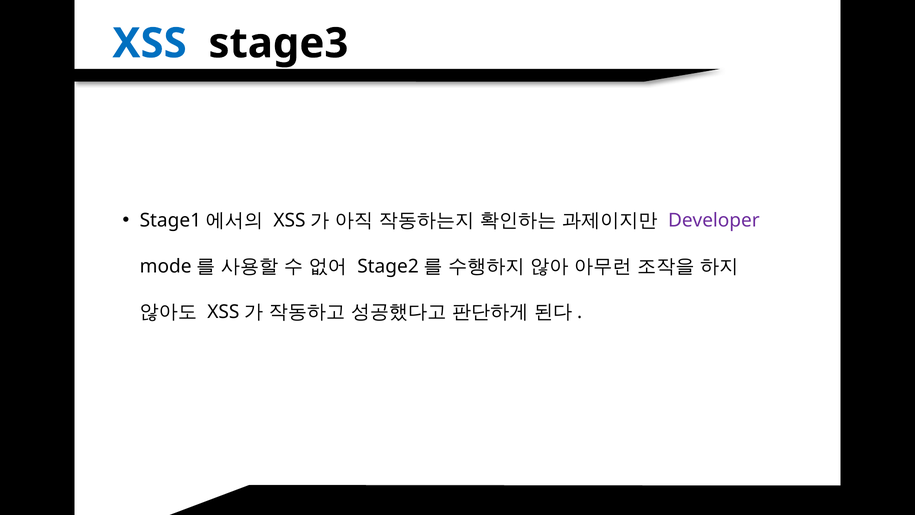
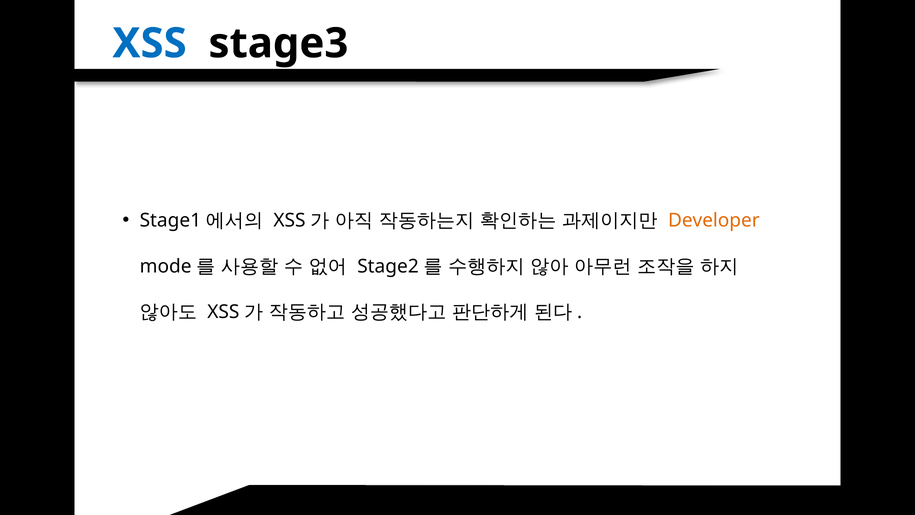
Developer colour: purple -> orange (714, 220)
